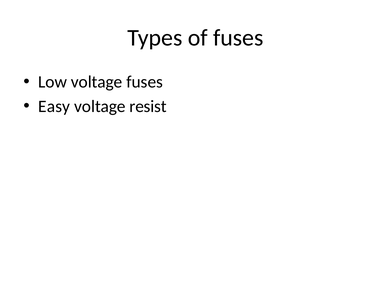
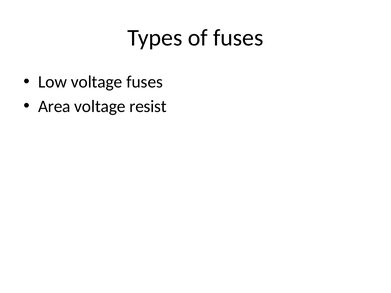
Easy: Easy -> Area (54, 106)
